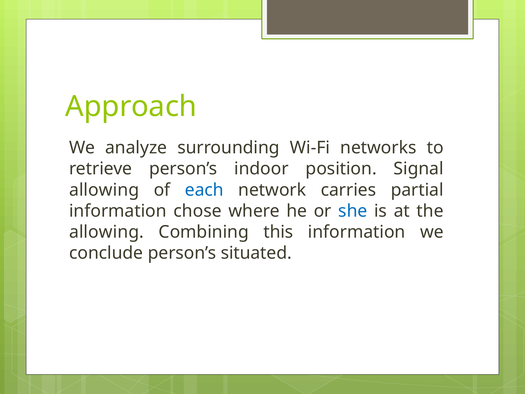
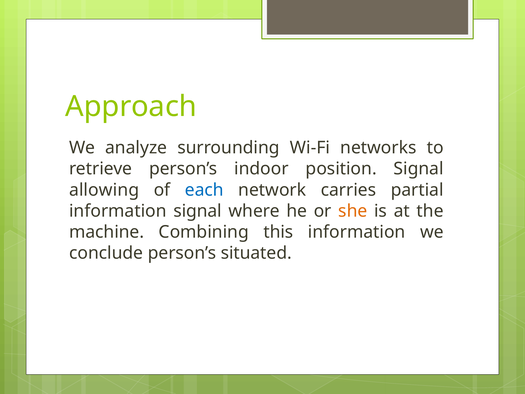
information chose: chose -> signal (198, 211)
she colour: blue -> orange (353, 211)
allowing: allowing -> machine (107, 232)
